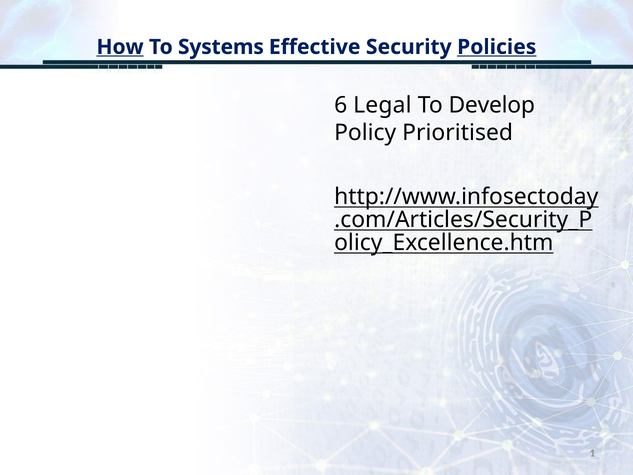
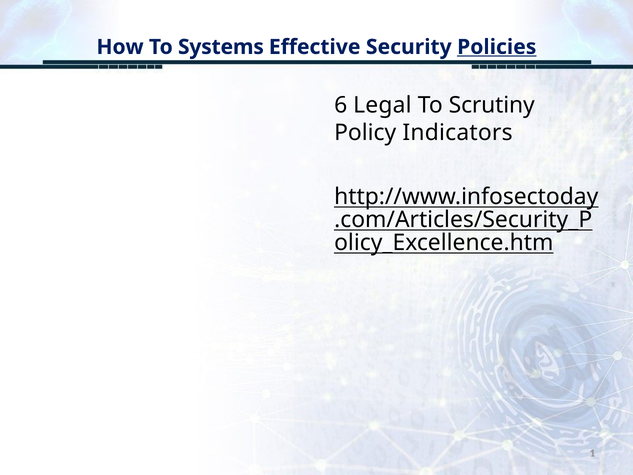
How underline: present -> none (120, 47)
Develop: Develop -> Scrutiny (492, 105)
Prioritised: Prioritised -> Indicators (458, 133)
